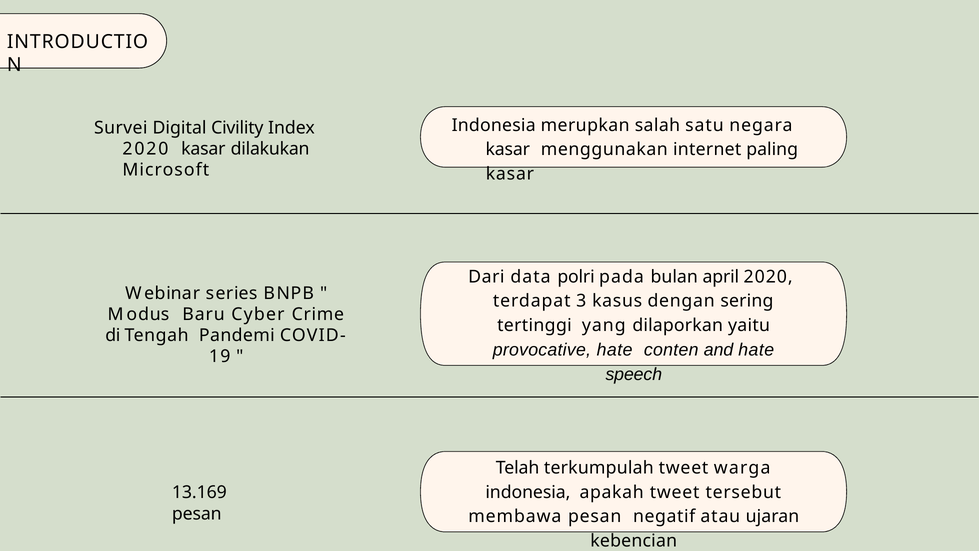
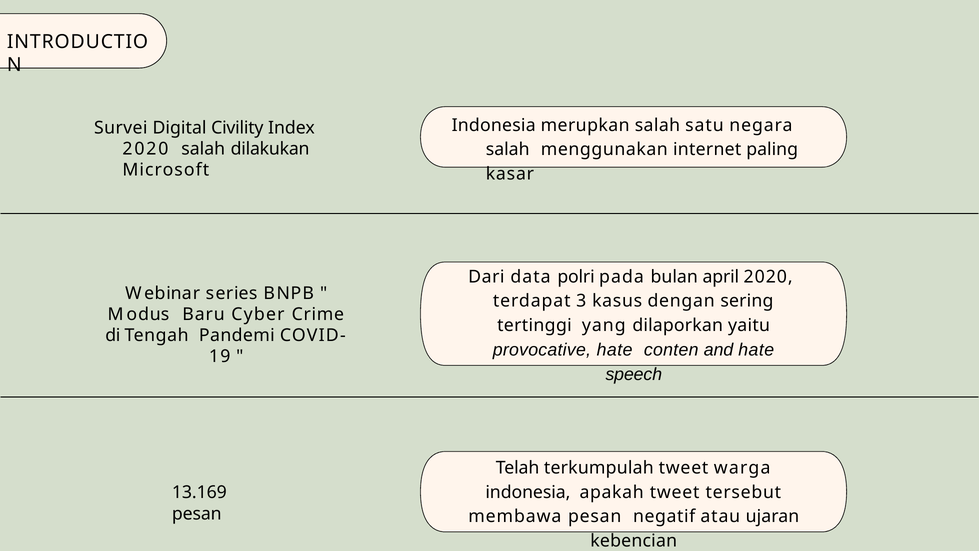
2020 kasar: kasar -> salah (203, 149)
kasar: kasar -> salah (508, 150)
